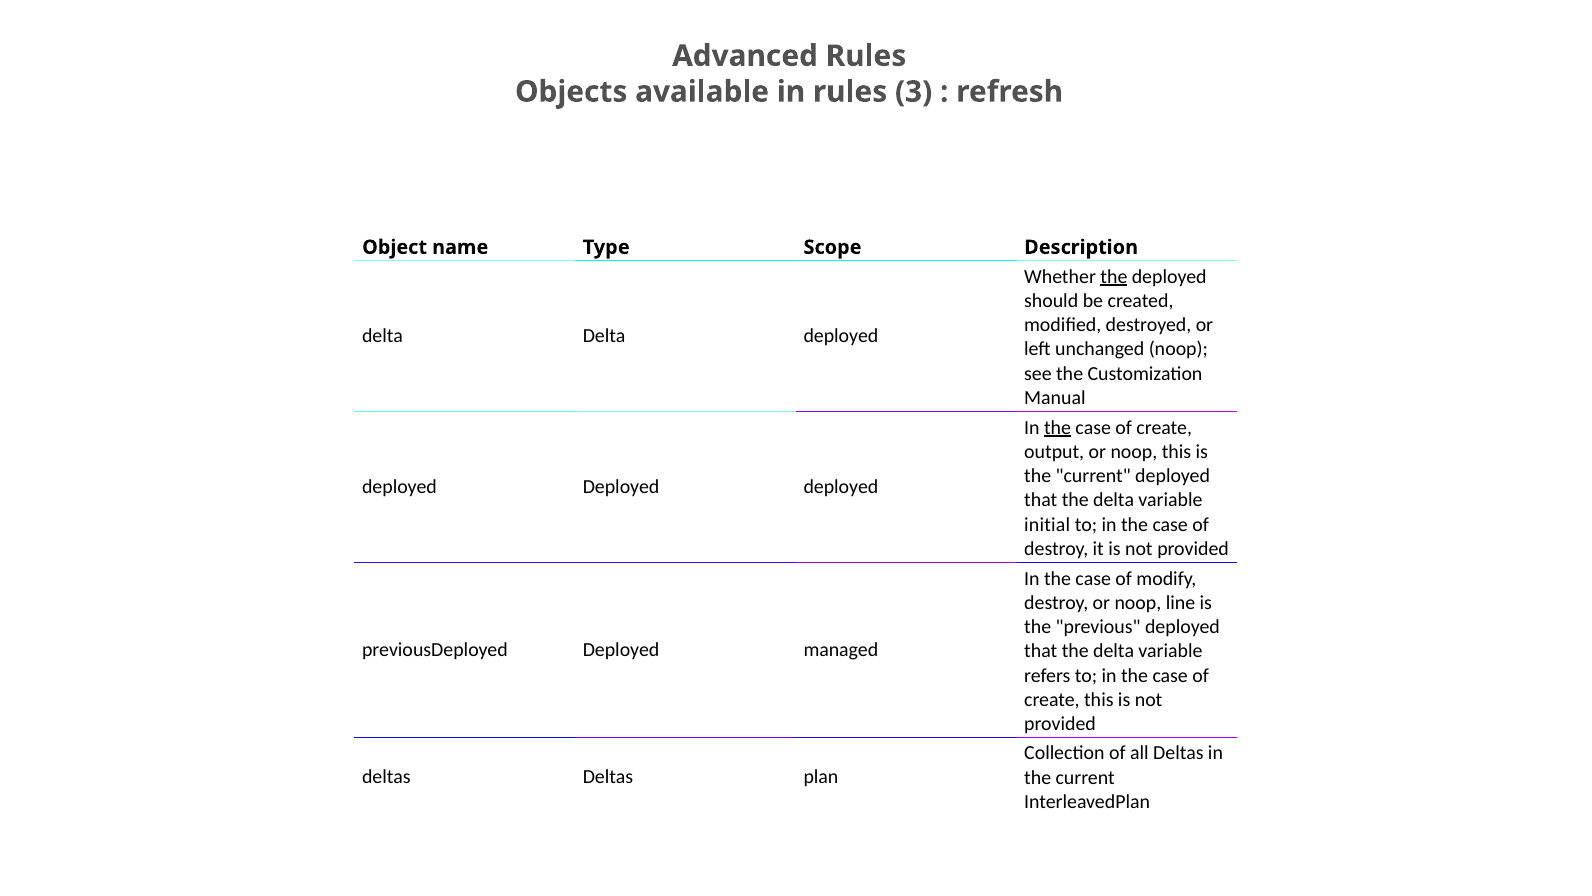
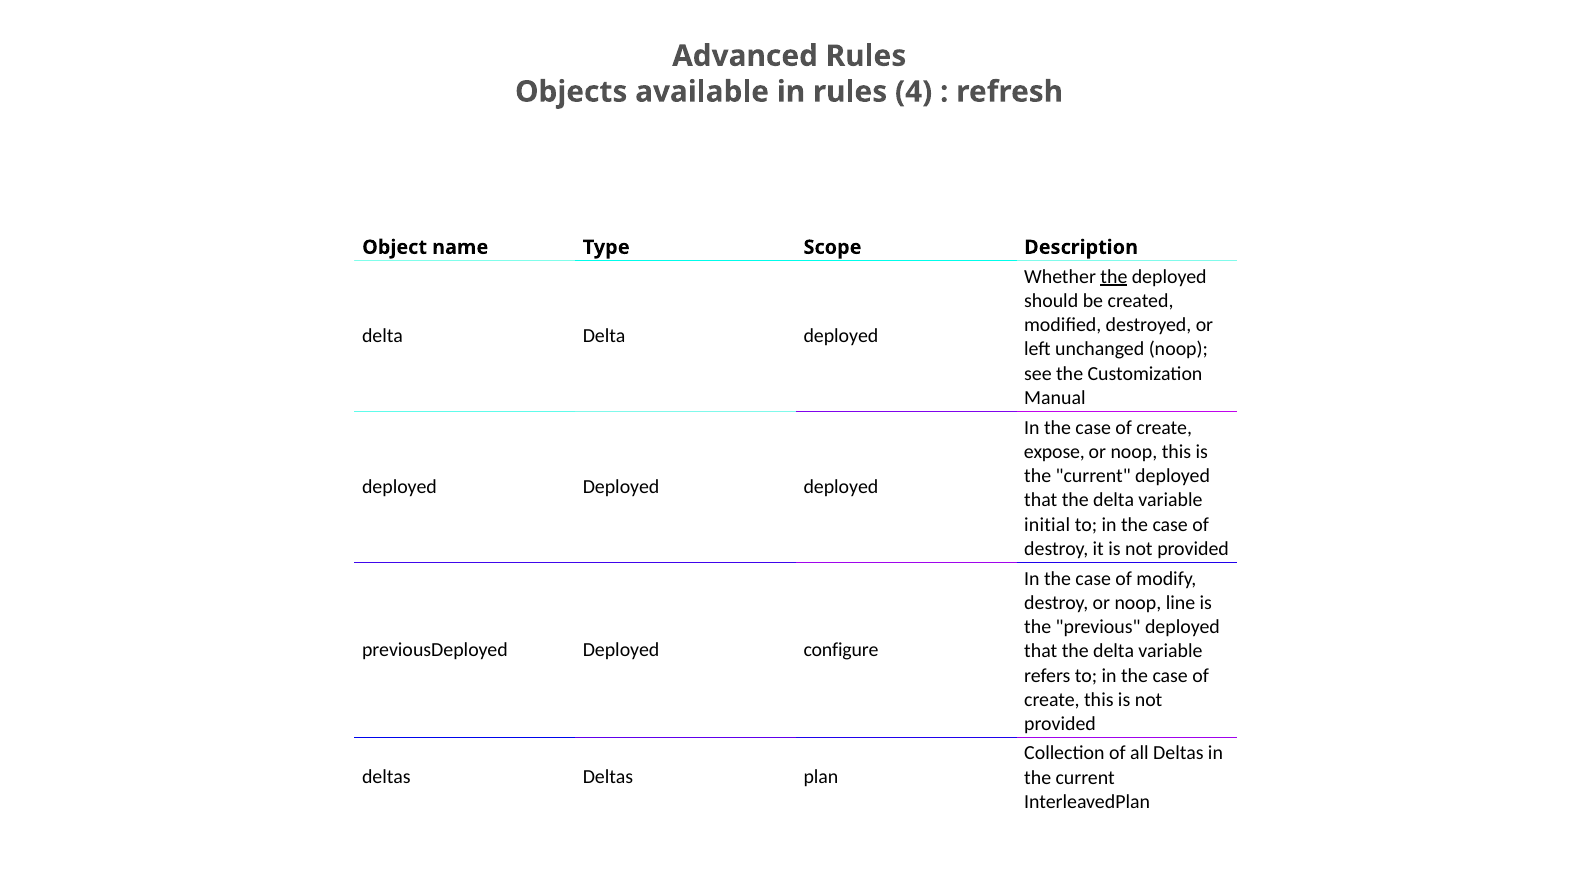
3: 3 -> 4 (914, 92)
the underline: present -> none (1058, 427)
output: output -> expose (1054, 451)
managed: managed -> configure (841, 650)
